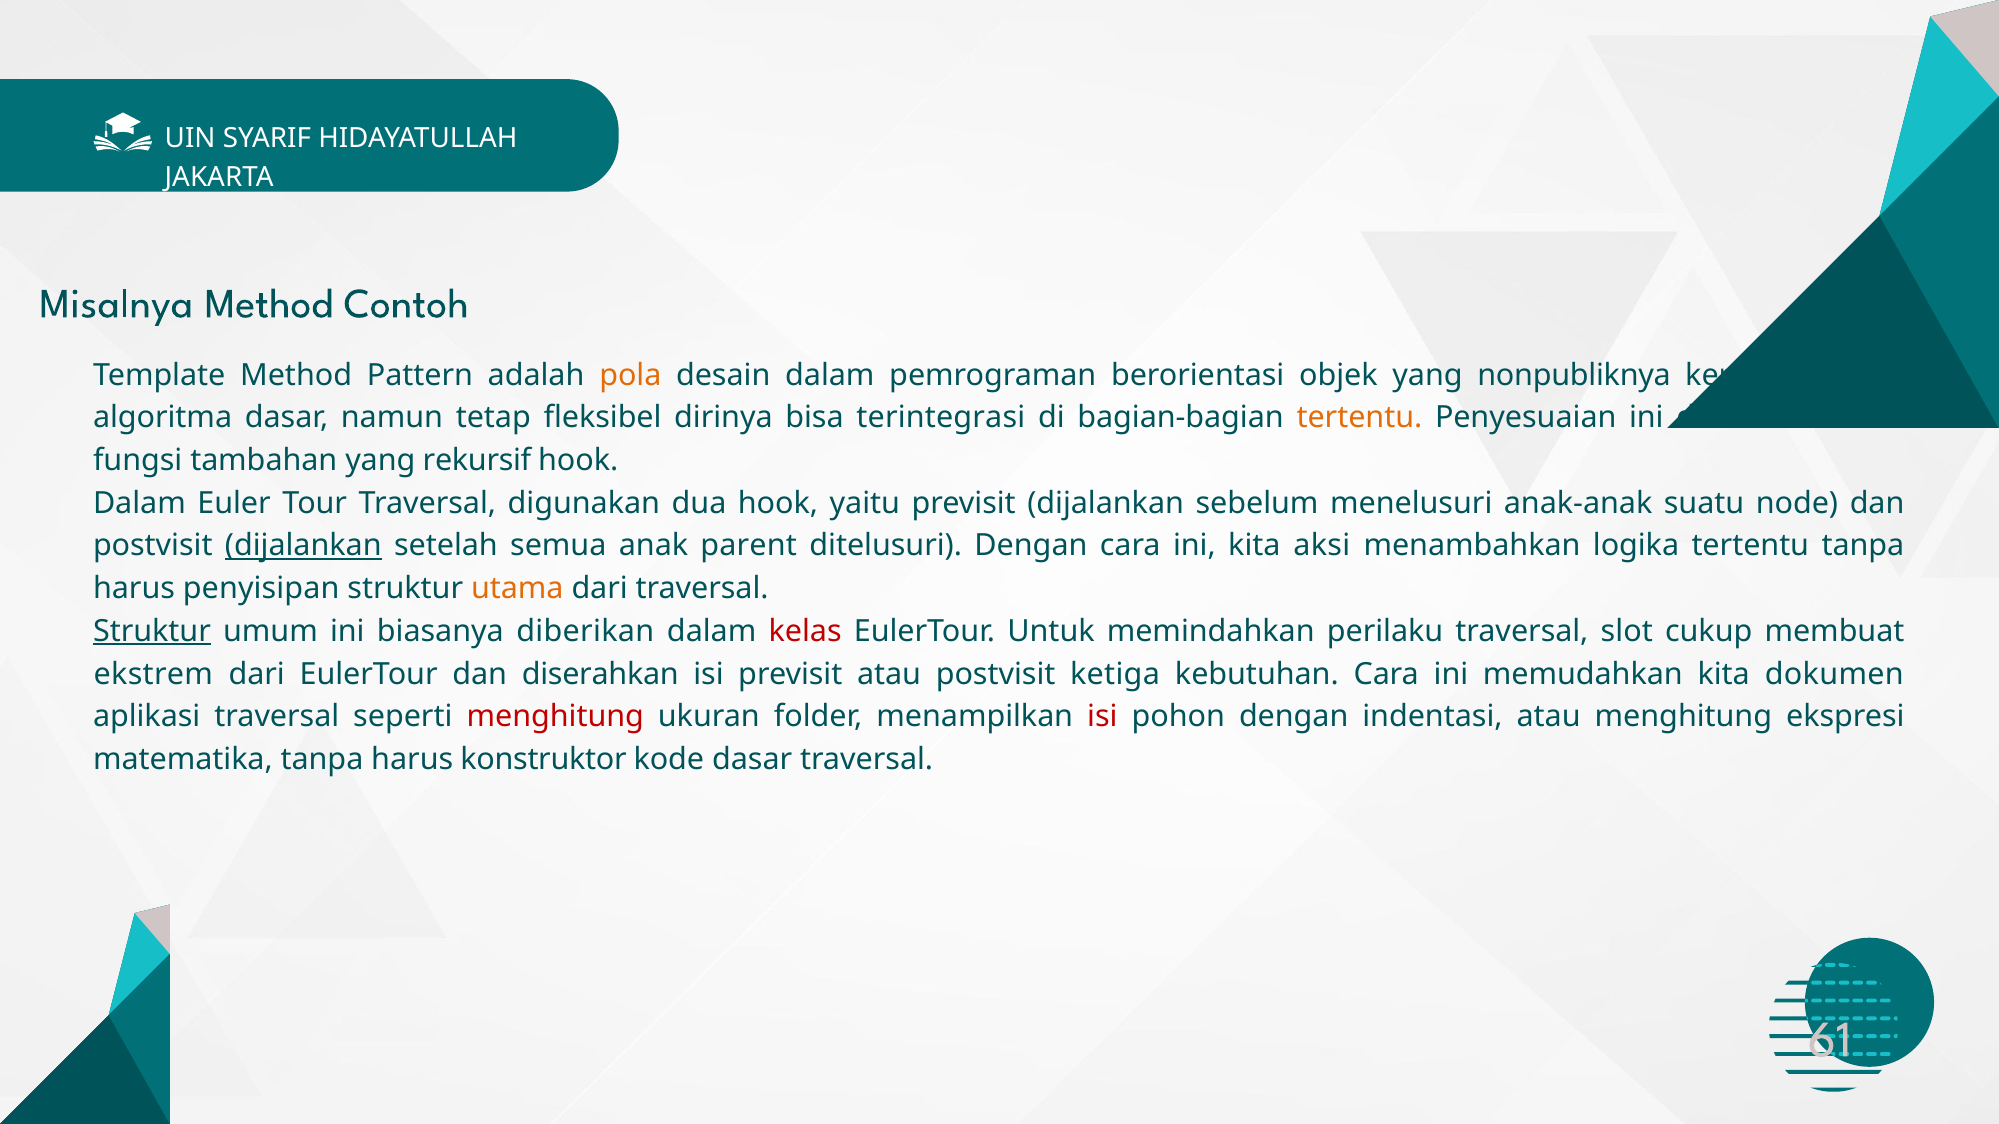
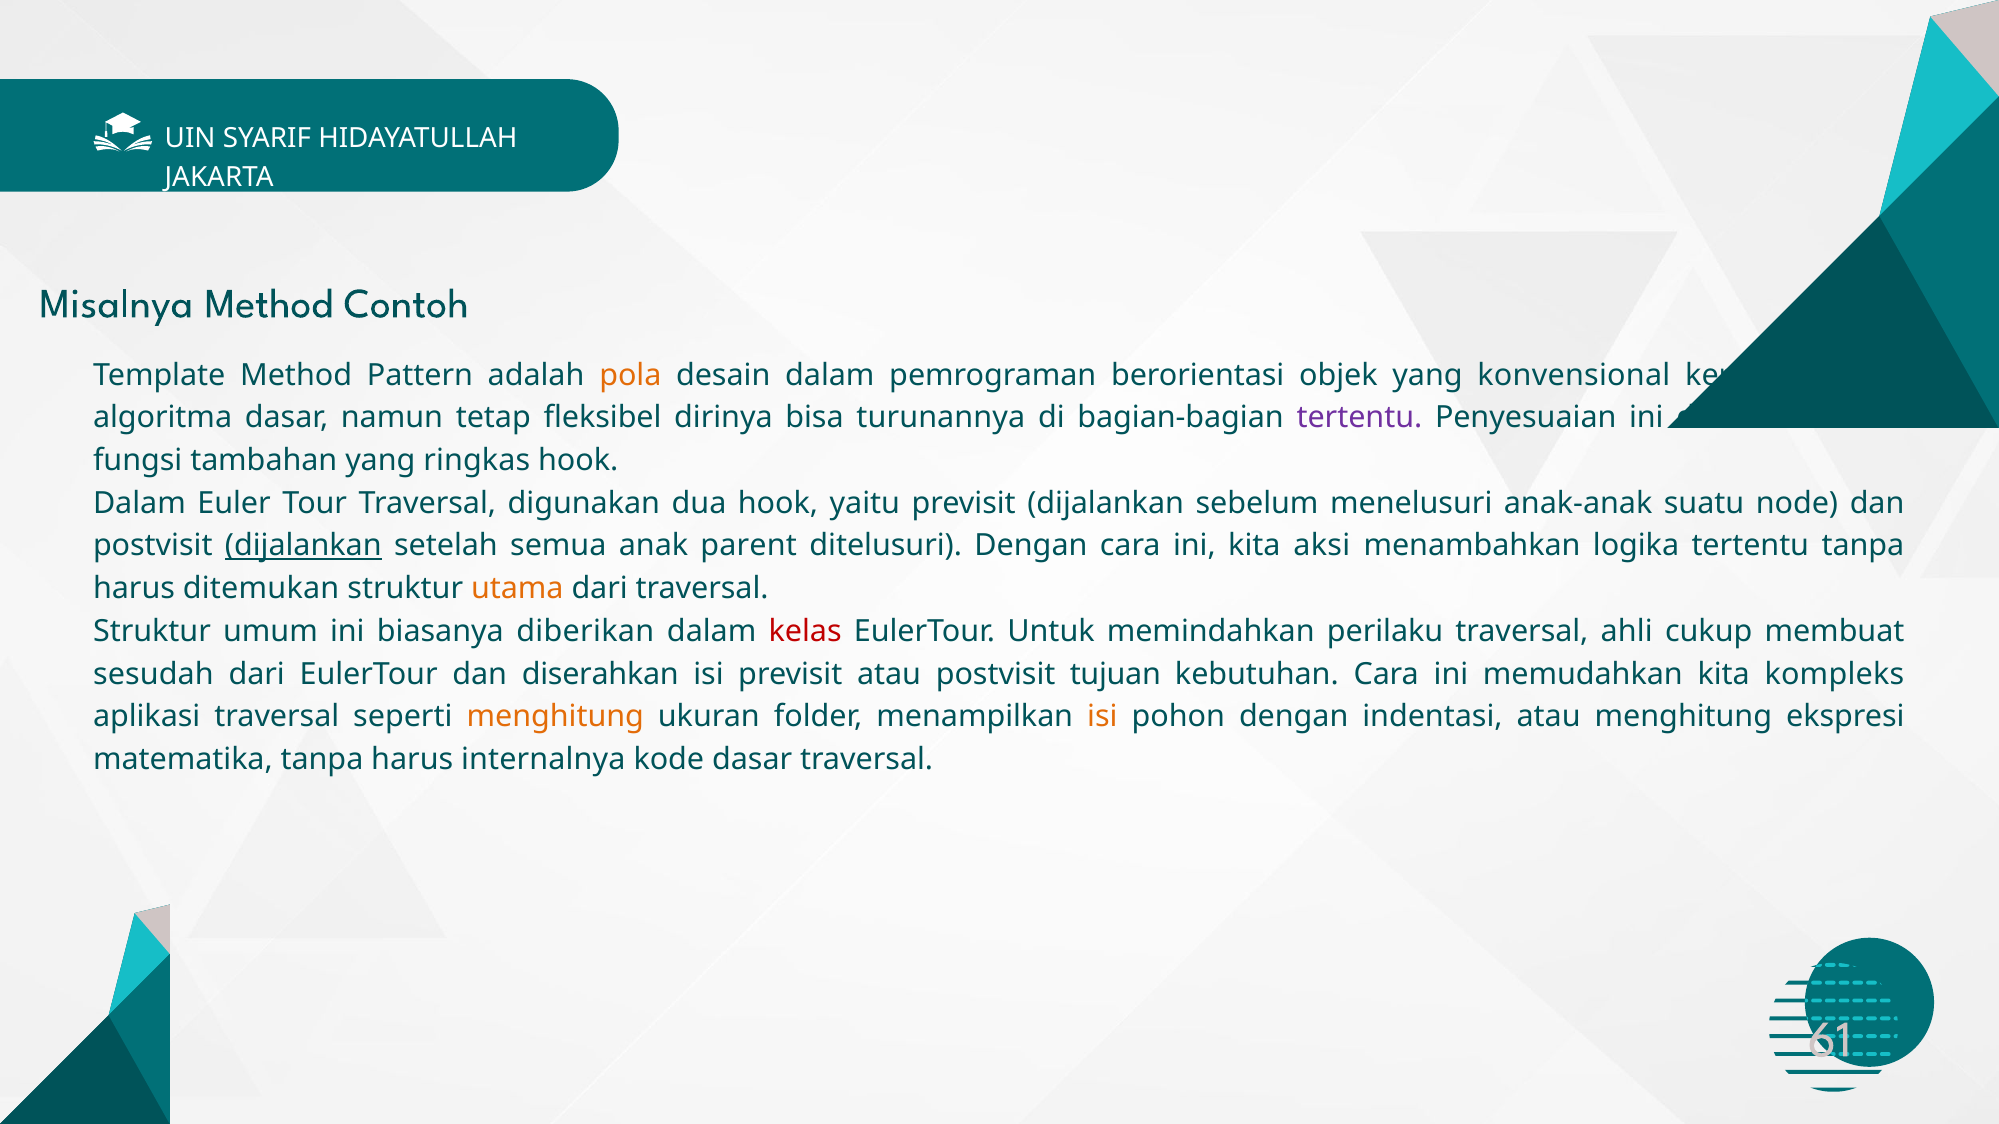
nonpubliknya: nonpubliknya -> konvensional (1574, 375)
terintegrasi: terintegrasi -> turunannya (941, 418)
tertentu colour: orange -> purple (1359, 418)
rekursif: rekursif -> ringkas (477, 461)
penyisipan: penyisipan -> ditemukan (261, 589)
Struktur underline: present -> none (152, 631)
slot: slot -> ahli (1627, 631)
ekstrem: ekstrem -> sesudah (153, 674)
ketiga: ketiga -> tujuan (1115, 674)
dokumen: dokumen -> kompleks (1834, 674)
menghitung colour: red -> orange (555, 717)
isi colour: red -> orange (1102, 717)
konstruktor: konstruktor -> internalnya (543, 760)
